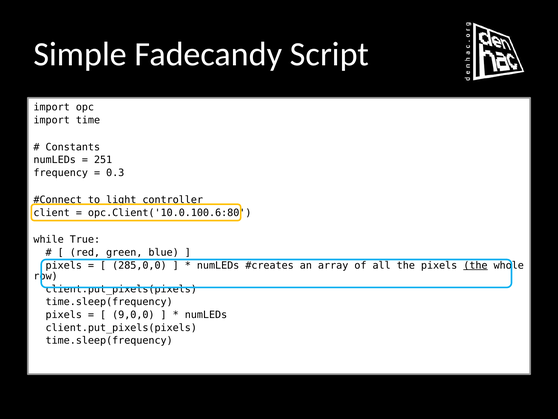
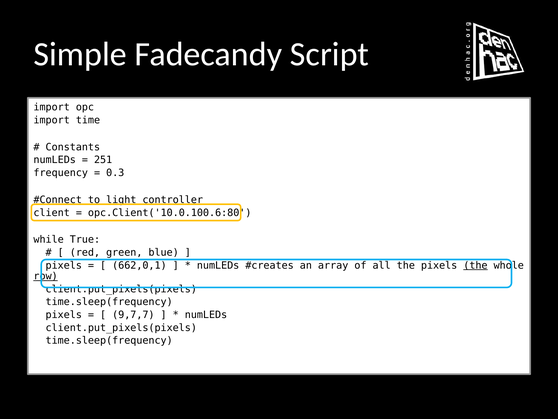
285,0,0: 285,0,0 -> 662,0,1 (139, 265)
row underline: none -> present (46, 276)
9,0,0: 9,0,0 -> 9,7,7 (133, 314)
